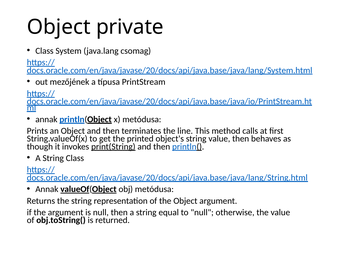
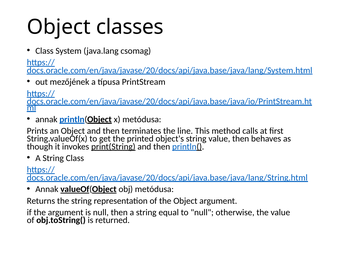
private: private -> classes (130, 27)
